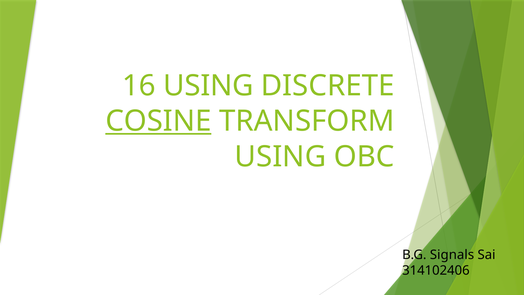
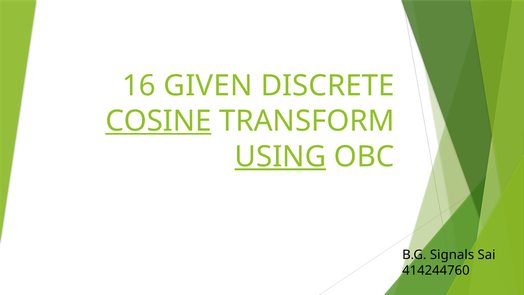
16 USING: USING -> GIVEN (208, 86)
USING underline: none -> present (280, 156)
314102406: 314102406 -> 414244760 (436, 270)
